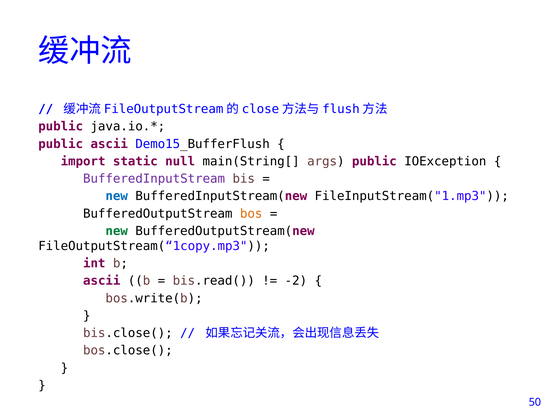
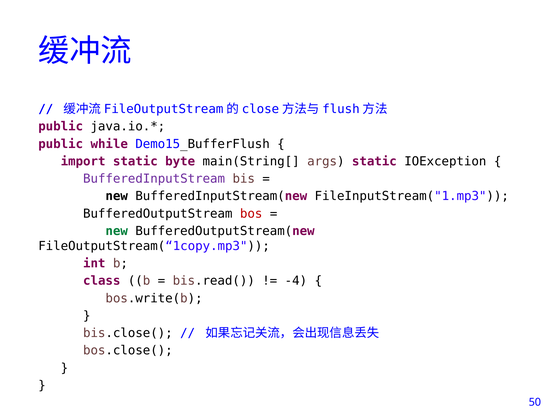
public ascii: ascii -> while (109, 144)
null: null -> byte (180, 161)
args public: public -> static (374, 161)
new colour: blue -> black (117, 196)
bos colour: orange -> red (251, 214)
ascii: ascii -> class (102, 281)
-2: -2 -> -4 (296, 281)
